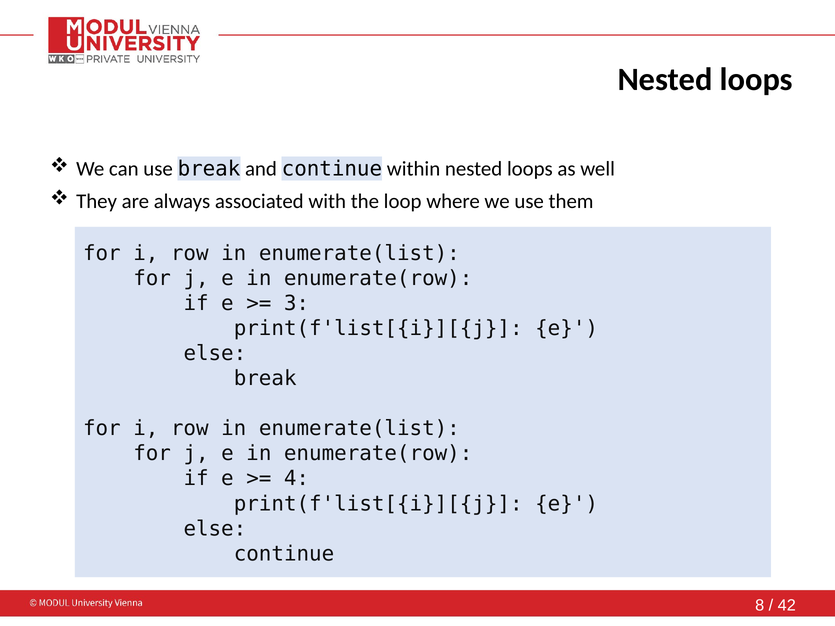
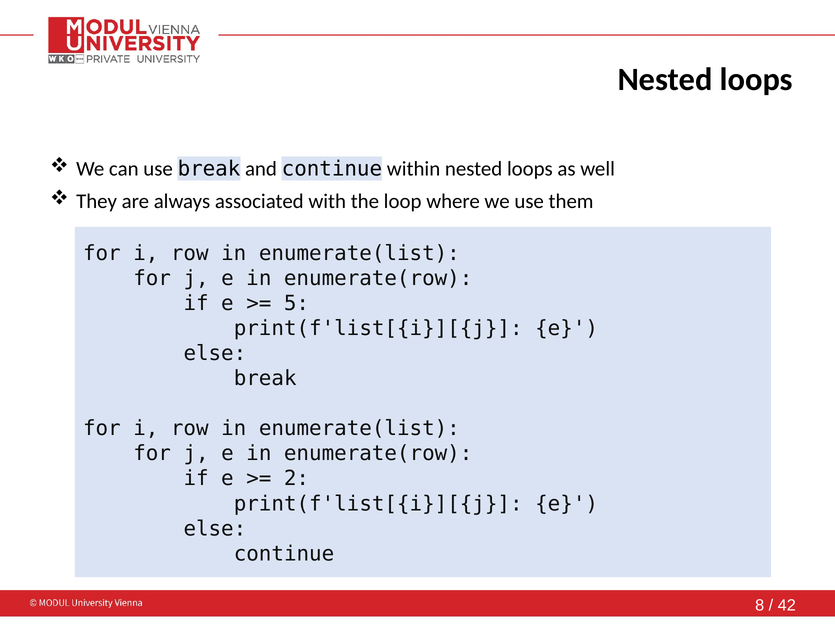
3: 3 -> 5 (297, 303)
4: 4 -> 2 (297, 479)
